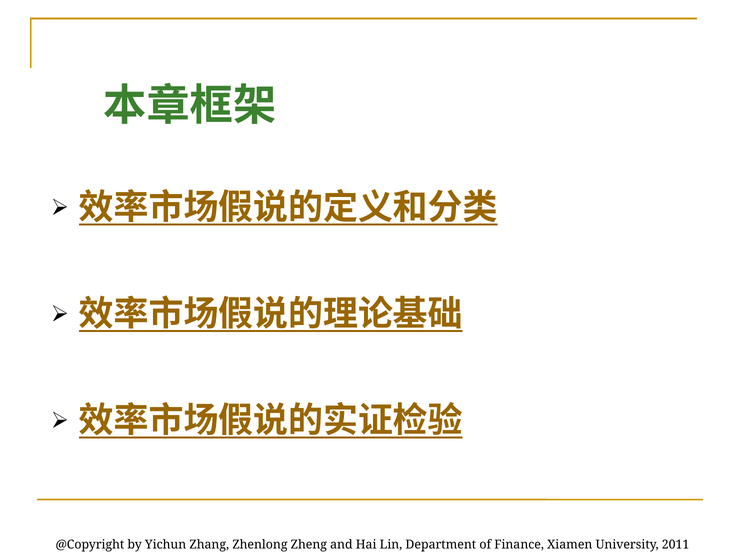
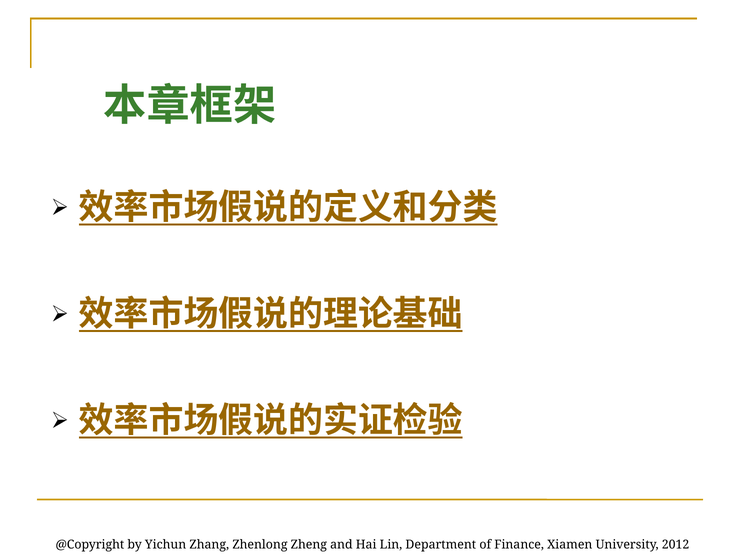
2011: 2011 -> 2012 (676, 545)
